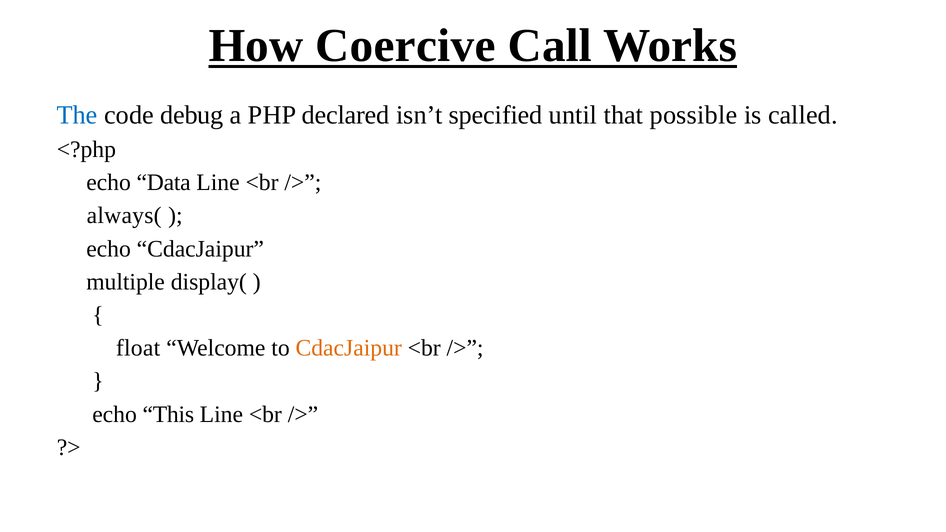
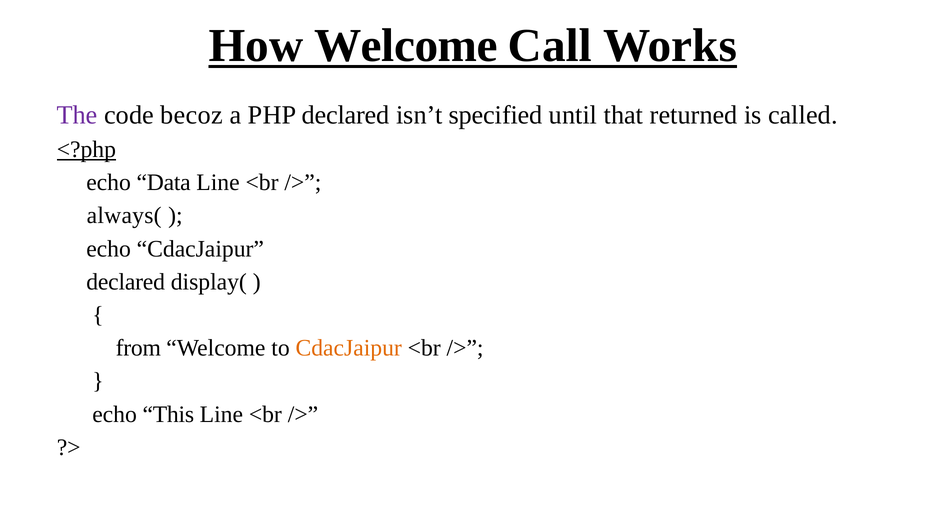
How Coercive: Coercive -> Welcome (406, 46)
The colour: blue -> purple (77, 115)
debug: debug -> becoz (192, 115)
possible: possible -> returned (694, 115)
<?php underline: none -> present (86, 149)
multiple: multiple -> declared (126, 282)
float: float -> from (138, 348)
